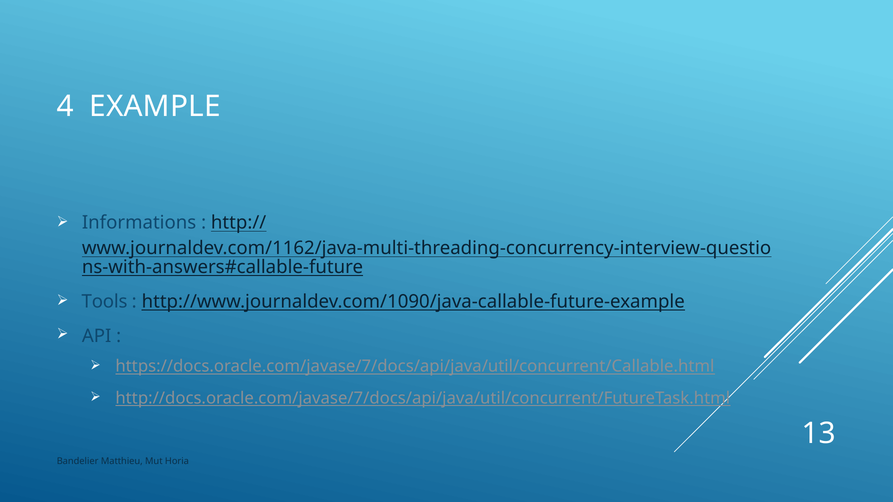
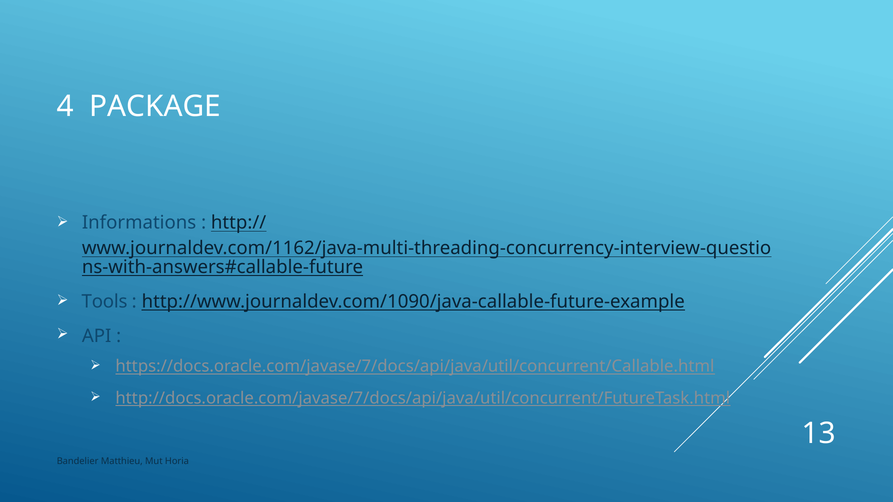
EXAMPLE: EXAMPLE -> PACKAGE (155, 107)
